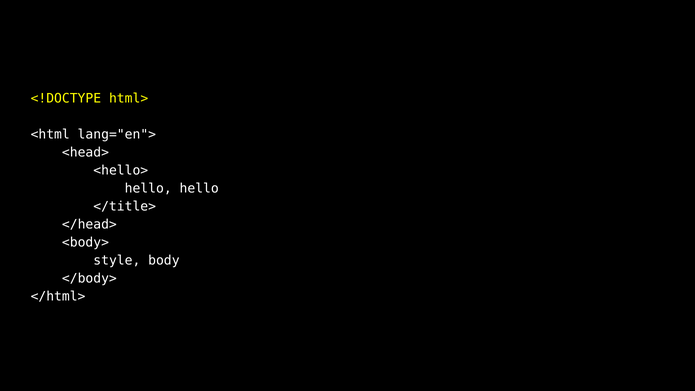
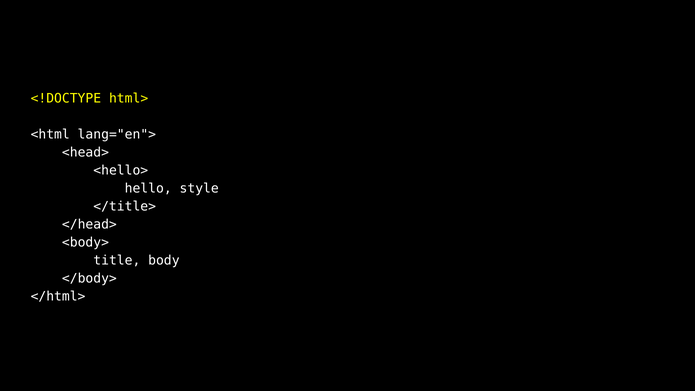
hello hello: hello -> style (199, 189)
style: style -> title (117, 260)
